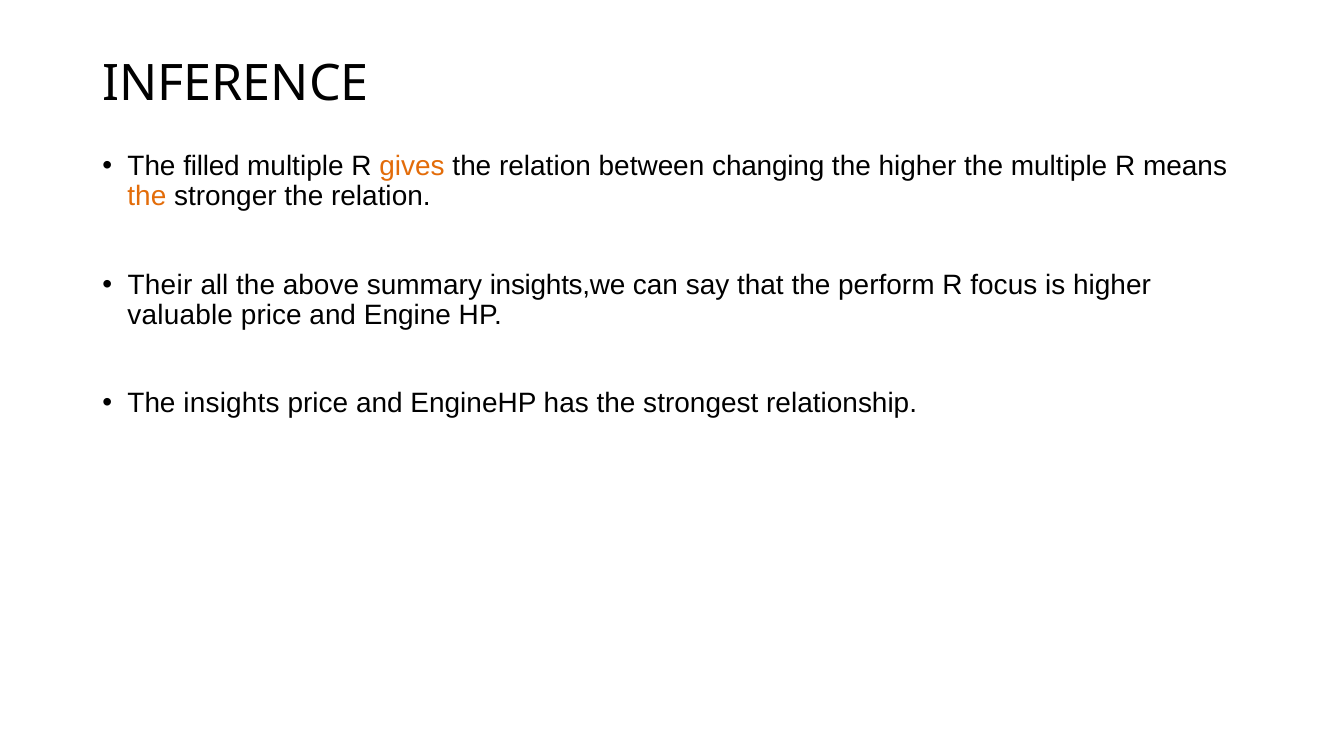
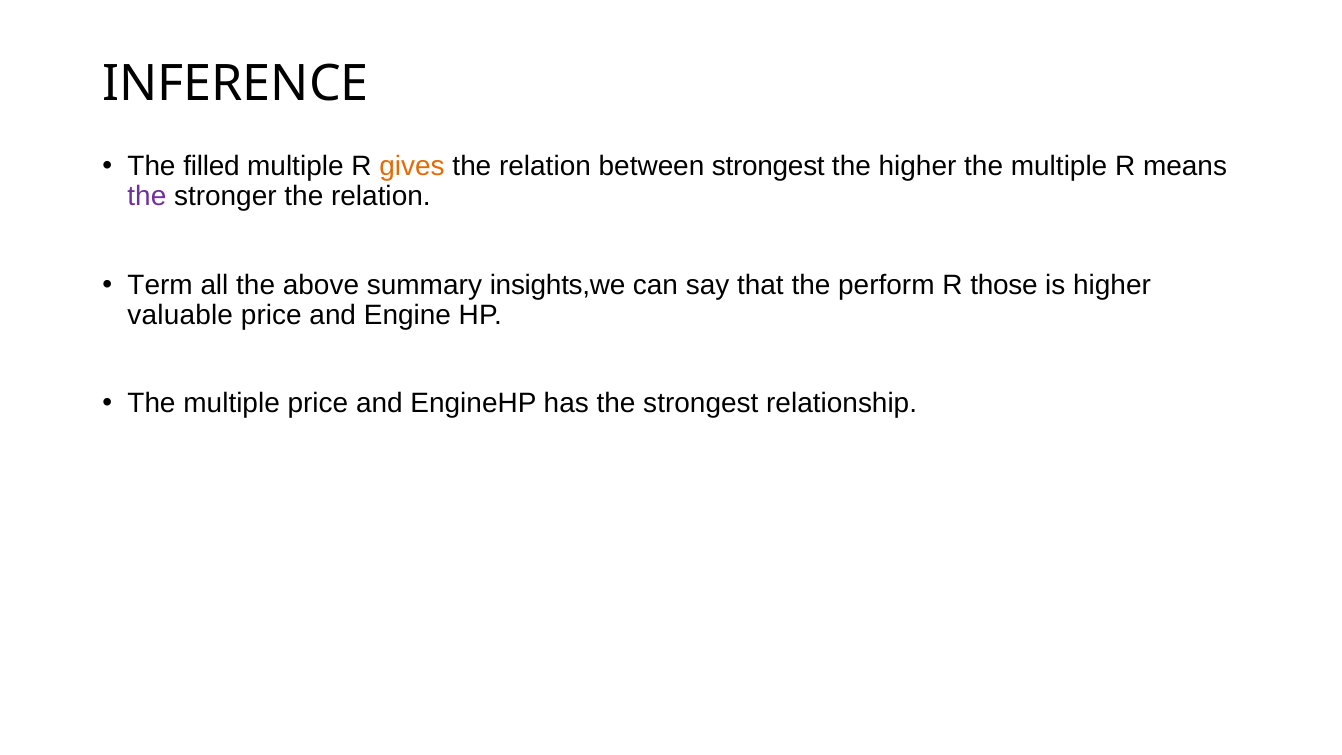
between changing: changing -> strongest (768, 166)
the colour: orange -> purple (147, 197)
Their: Their -> Term (160, 285)
focus: focus -> those (1004, 285)
insights: insights -> multiple (232, 404)
